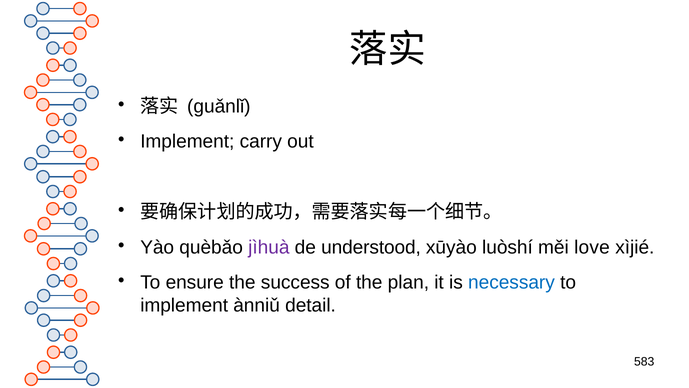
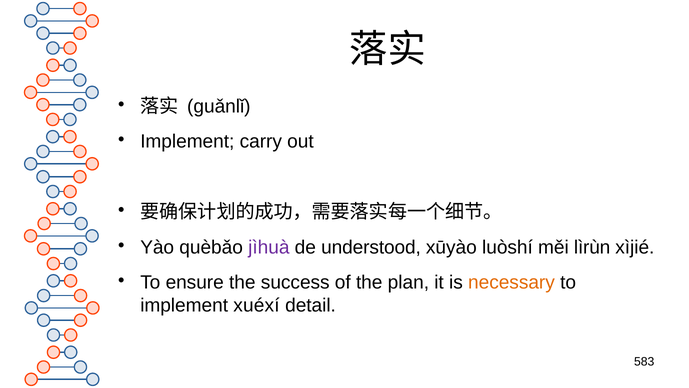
love: love -> lìrùn (592, 247)
necessary colour: blue -> orange (511, 282)
ànniǔ: ànniǔ -> xuéxí (256, 305)
